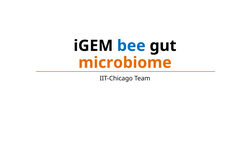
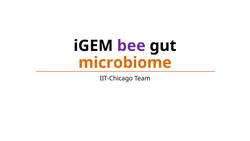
bee colour: blue -> purple (131, 46)
